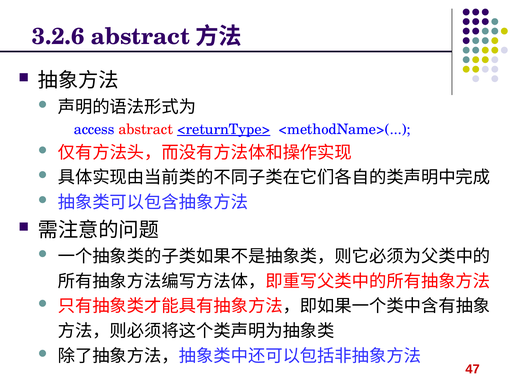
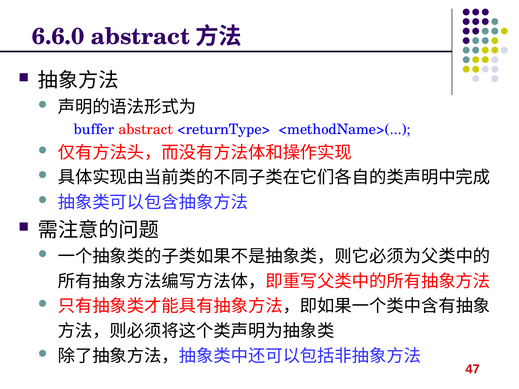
3.2.6: 3.2.6 -> 6.6.0 (58, 37)
access: access -> buffer (94, 129)
<returnType> underline: present -> none (224, 129)
